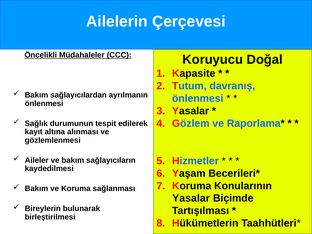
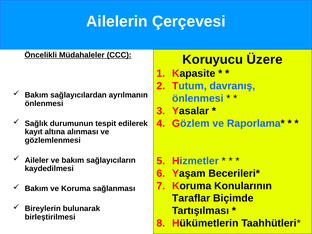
Doğal: Doğal -> Üzere (265, 60)
Yasalar: Yasalar -> Taraflar (191, 198)
